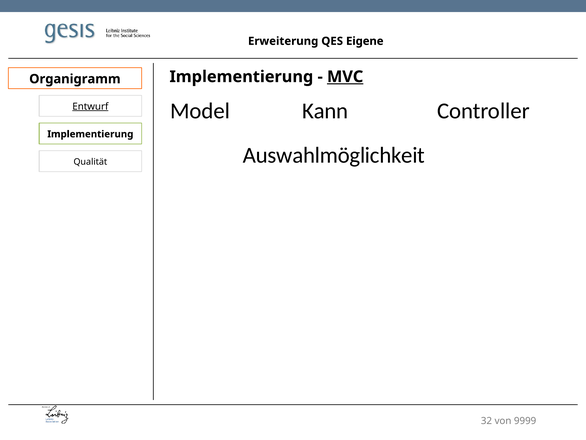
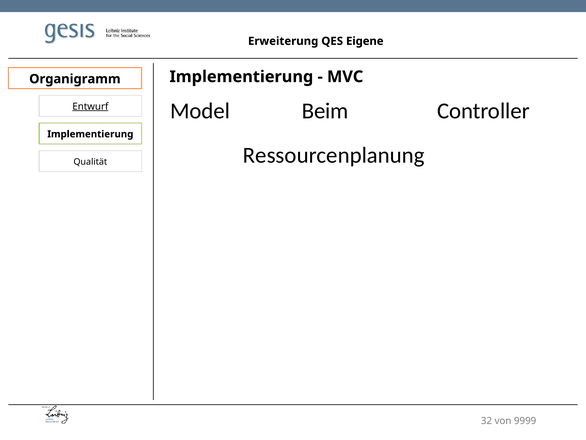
MVC underline: present -> none (345, 77)
Kann: Kann -> Beim (325, 111)
Auswahlmöglichkeit: Auswahlmöglichkeit -> Ressourcenplanung (334, 155)
